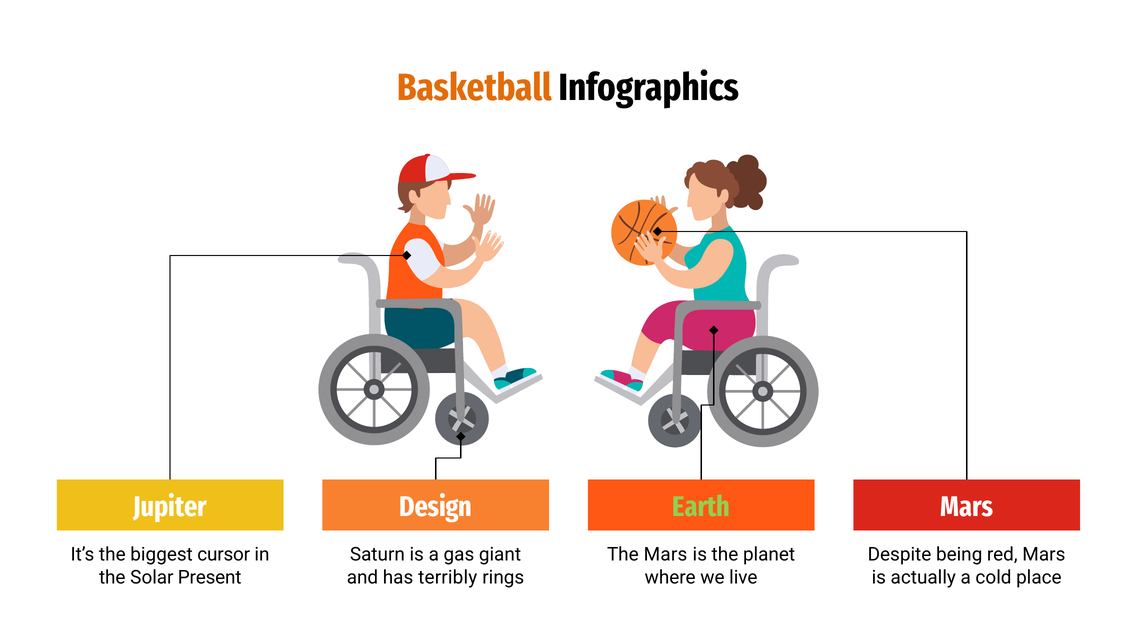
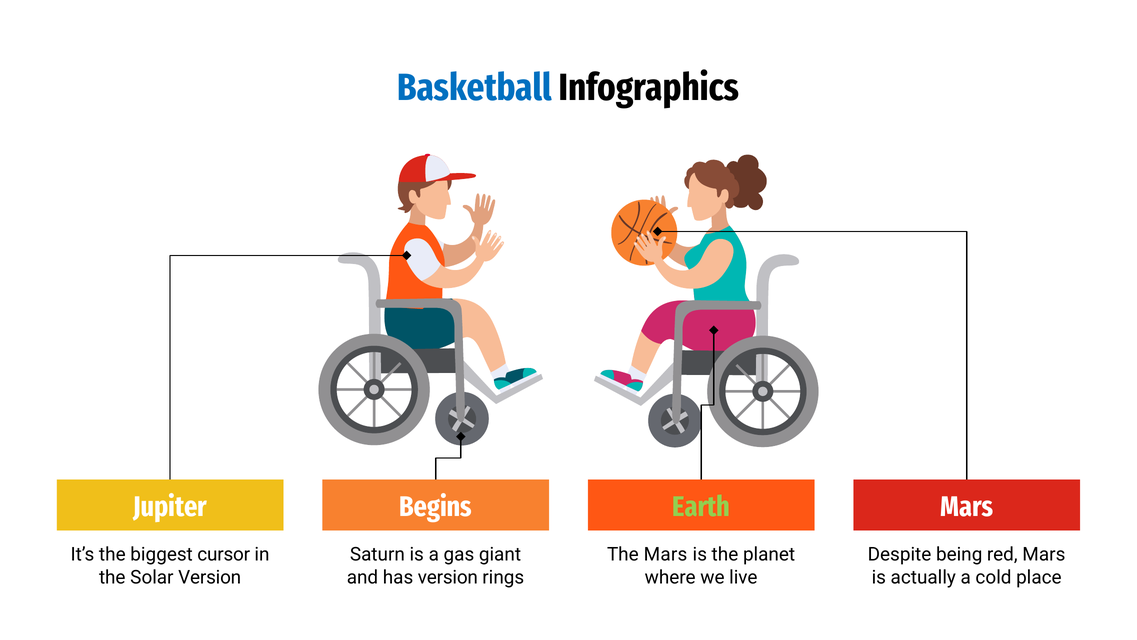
Basketball colour: orange -> blue (475, 88)
Design: Design -> Begins (436, 507)
Solar Present: Present -> Version (210, 577)
has terribly: terribly -> version (448, 577)
